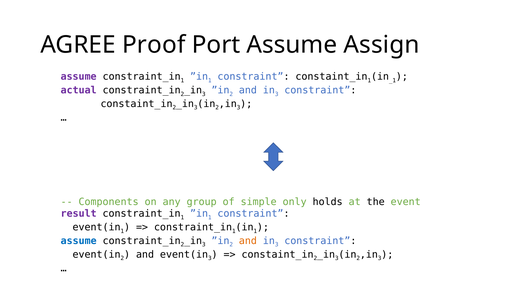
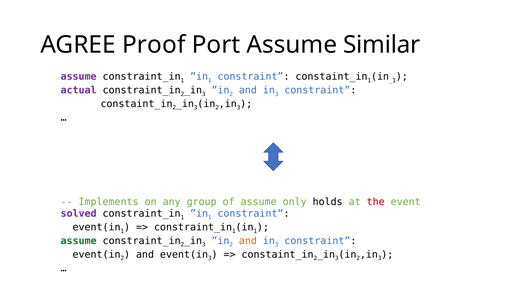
Assign: Assign -> Similar (382, 45)
Components: Components -> Implements (109, 202)
of simple: simple -> assume (259, 202)
the colour: black -> red (376, 202)
result: result -> solved (79, 214)
assume colour: blue -> green (79, 241)
